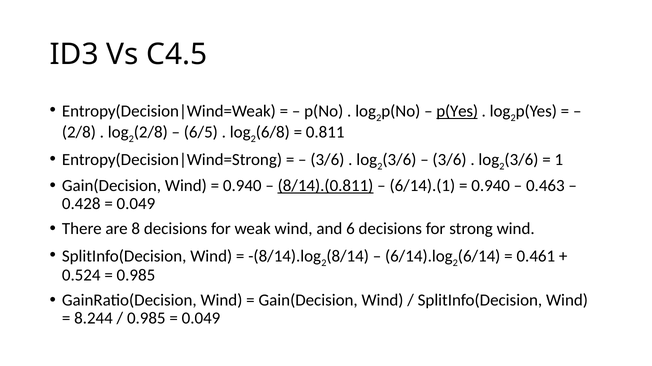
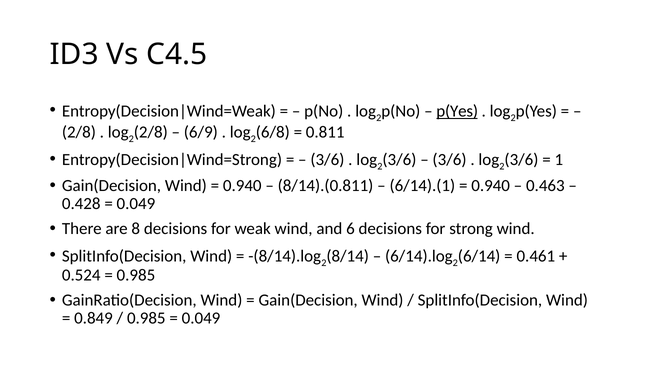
6/5: 6/5 -> 6/9 (201, 132)
8/14).(0.811 underline: present -> none (326, 186)
8.244: 8.244 -> 0.849 (93, 319)
